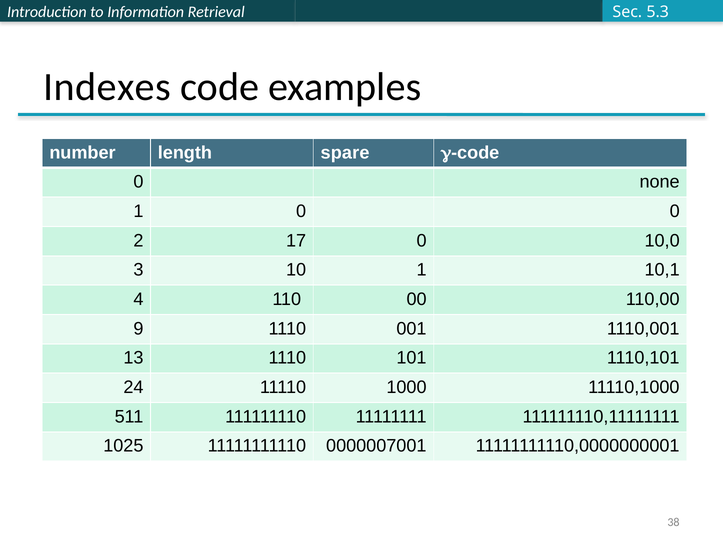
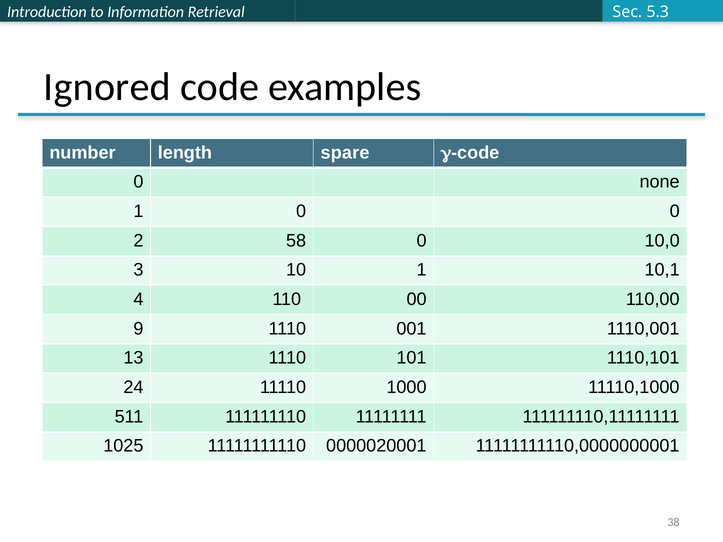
Indexes: Indexes -> Ignored (107, 87)
17: 17 -> 58 (296, 241)
0000007001: 0000007001 -> 0000020001 (376, 446)
